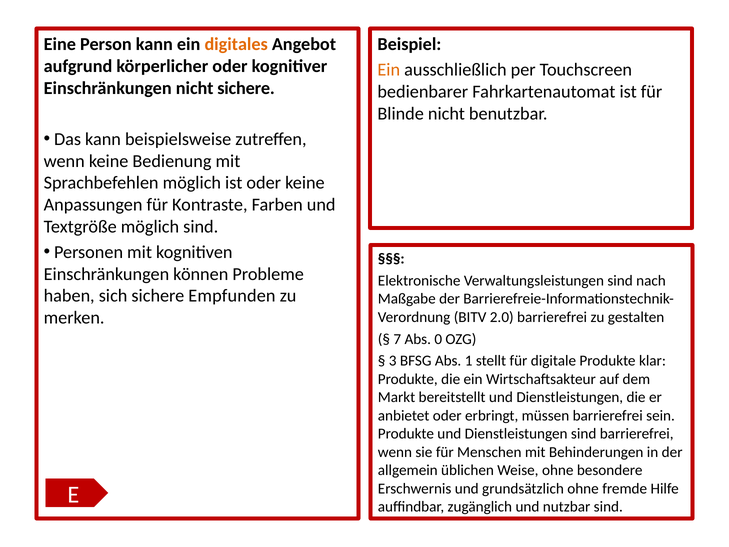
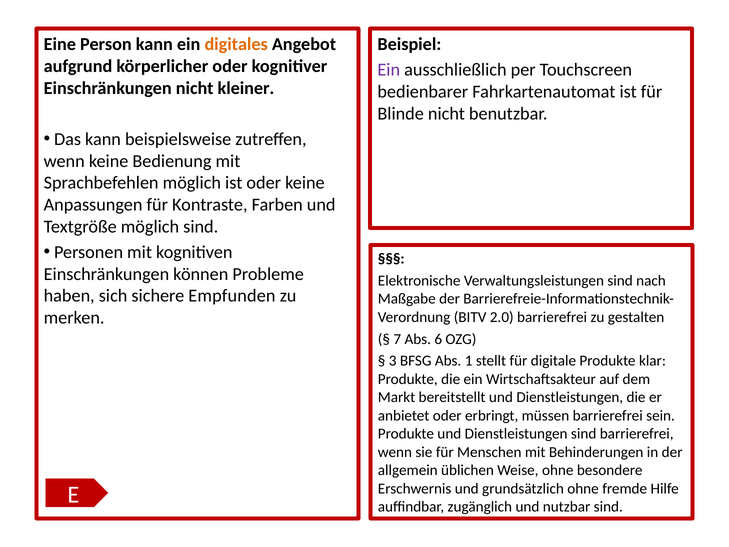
Ein colour: orange -> purple (389, 70)
nicht sichere: sichere -> kleiner (246, 88)
0: 0 -> 6 (438, 339)
